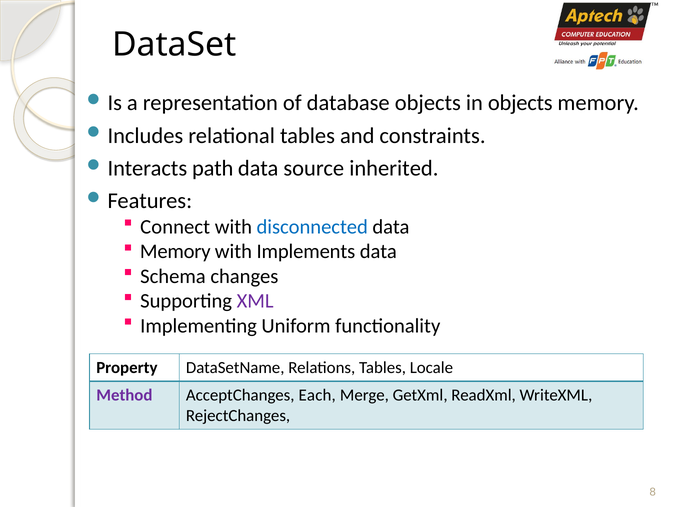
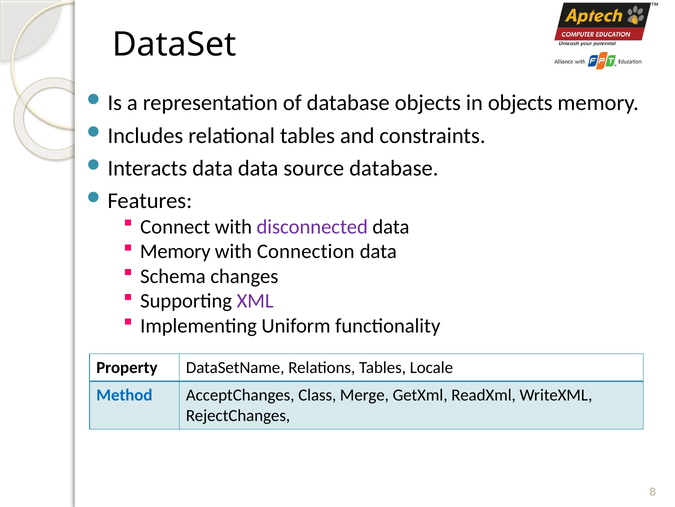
path: path -> data (213, 168)
source inherited: inherited -> database (394, 168)
disconnected colour: blue -> purple (312, 226)
Implements: Implements -> Connection (306, 251)
Method colour: purple -> blue (124, 395)
Each: Each -> Class (317, 395)
